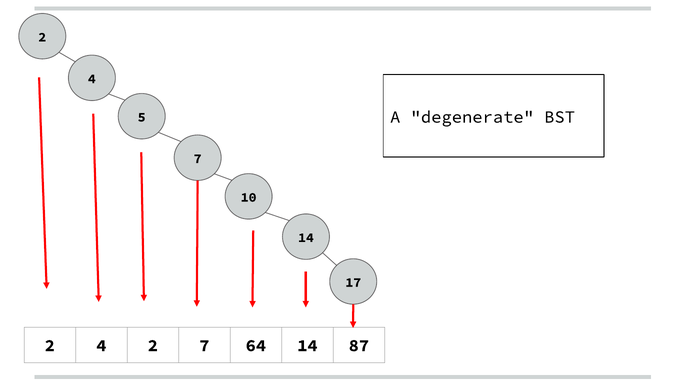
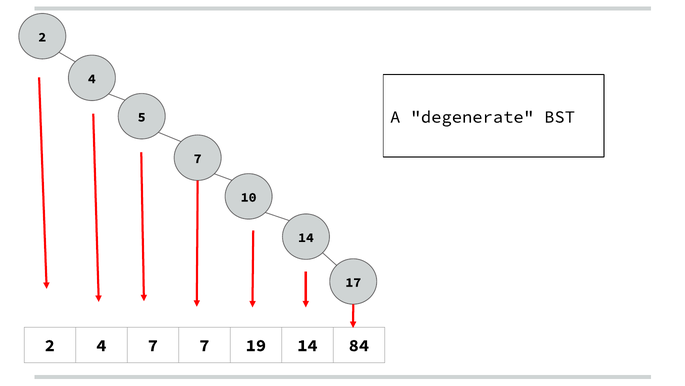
4 2: 2 -> 7 (153, 345)
64: 64 -> 19 (256, 345)
87: 87 -> 84 (359, 345)
